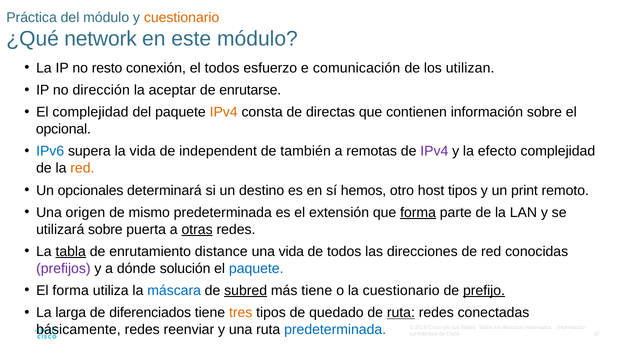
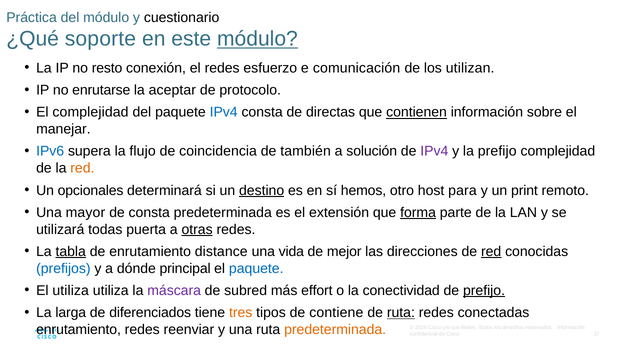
cuestionario colour: orange -> black (182, 17)
network: network -> soporte (100, 39)
módulo underline: none -> present (257, 39)
el todos: todos -> redes (222, 68)
dirección: dirección -> enrutarse (101, 90)
enrutarse: enrutarse -> protocolo (250, 90)
IPv4 colour: orange -> blue (224, 112)
contienen underline: none -> present (417, 112)
opcional: opcional -> manejar (63, 129)
la vida: vida -> flujo (143, 151)
independent: independent -> coincidencia (218, 151)
remotas: remotas -> solución (372, 151)
la efecto: efecto -> prefijo (497, 151)
destino underline: none -> present (262, 190)
host tipos: tipos -> para (462, 190)
origen: origen -> mayor (85, 212)
de mismo: mismo -> consta (149, 212)
utilizará sobre: sobre -> todas (105, 229)
de todos: todos -> mejor (344, 251)
red underline: none -> present (491, 251)
prefijos colour: purple -> blue (63, 268)
solución: solución -> principal (185, 268)
El forma: forma -> utiliza (71, 290)
máscara colour: blue -> purple (174, 290)
subred underline: present -> none (246, 290)
más tiene: tiene -> effort (317, 290)
la cuestionario: cuestionario -> conectividad (401, 290)
quedado: quedado -> contiene (336, 312)
básicamente: básicamente -> enrutamiento (79, 329)
predeterminada colour: blue -> orange (335, 329)
